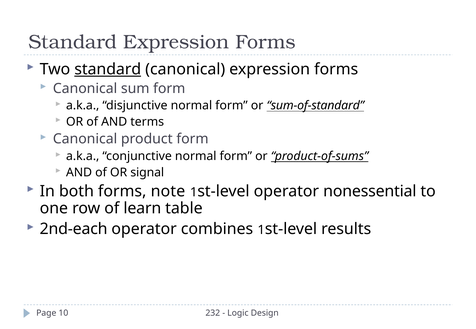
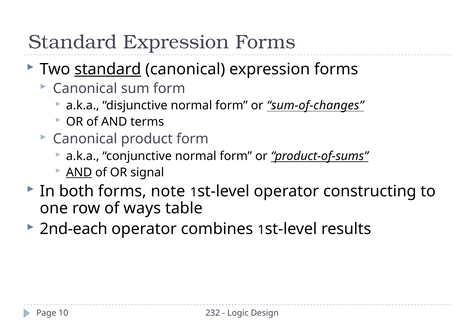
sum-of-standard: sum-of-standard -> sum-of-changes (315, 106)
AND underline: none -> present (79, 173)
nonessential: nonessential -> constructing (370, 191)
learn: learn -> ways (142, 209)
